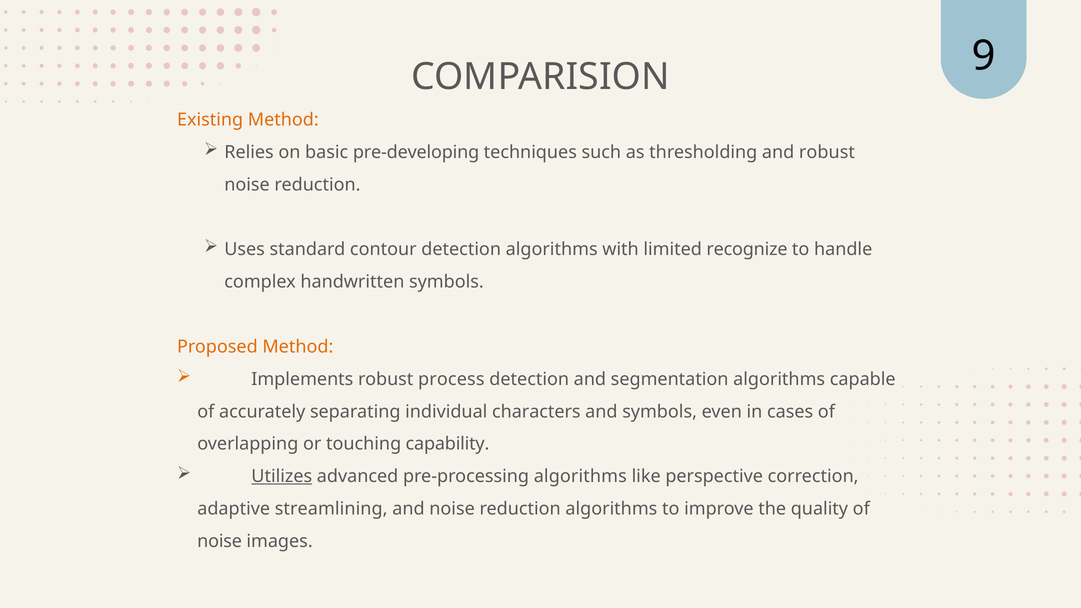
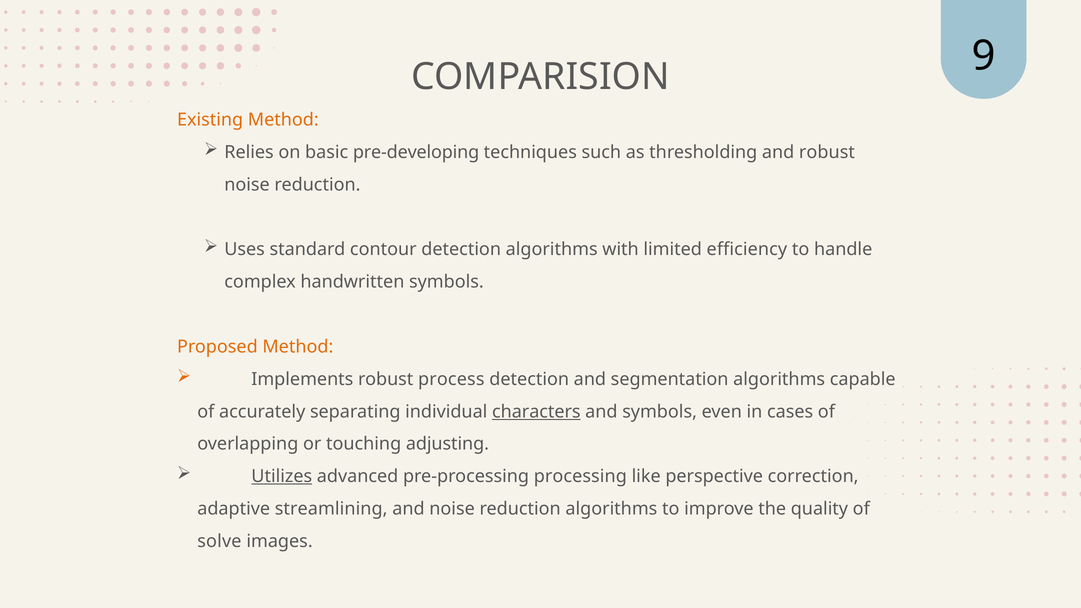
recognize: recognize -> efficiency (747, 249)
characters underline: none -> present (536, 412)
capability: capability -> adjusting (447, 444)
pre-processing algorithms: algorithms -> processing (580, 476)
noise: noise -> solve (219, 541)
